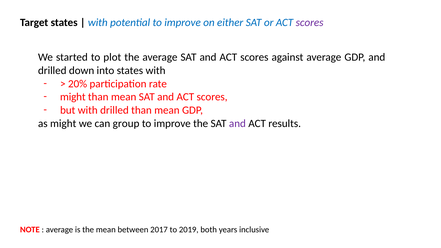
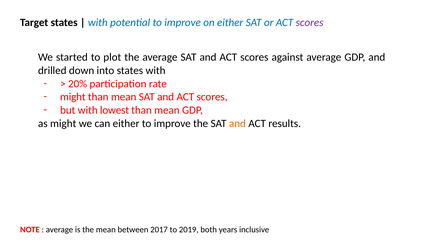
with drilled: drilled -> lowest (115, 110)
can group: group -> either (126, 123)
and colour: purple -> orange (237, 123)
